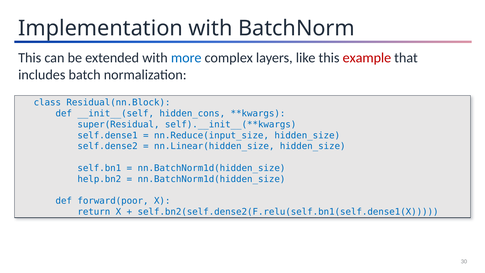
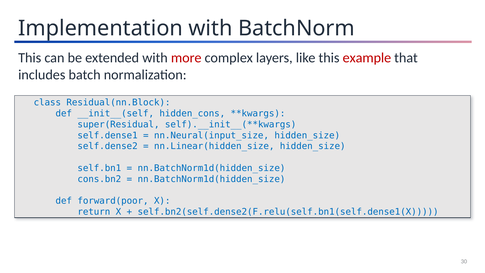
more colour: blue -> red (186, 58)
nn.Reduce(input_size: nn.Reduce(input_size -> nn.Neural(input_size (211, 135)
help.bn2: help.bn2 -> cons.bn2 (99, 179)
